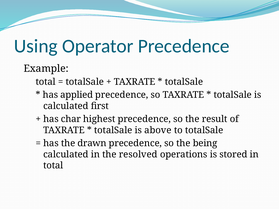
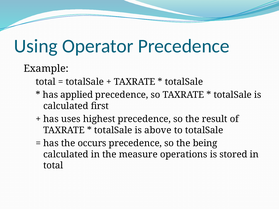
char: char -> uses (71, 119)
drawn: drawn -> occurs (92, 143)
resolved: resolved -> measure (138, 155)
